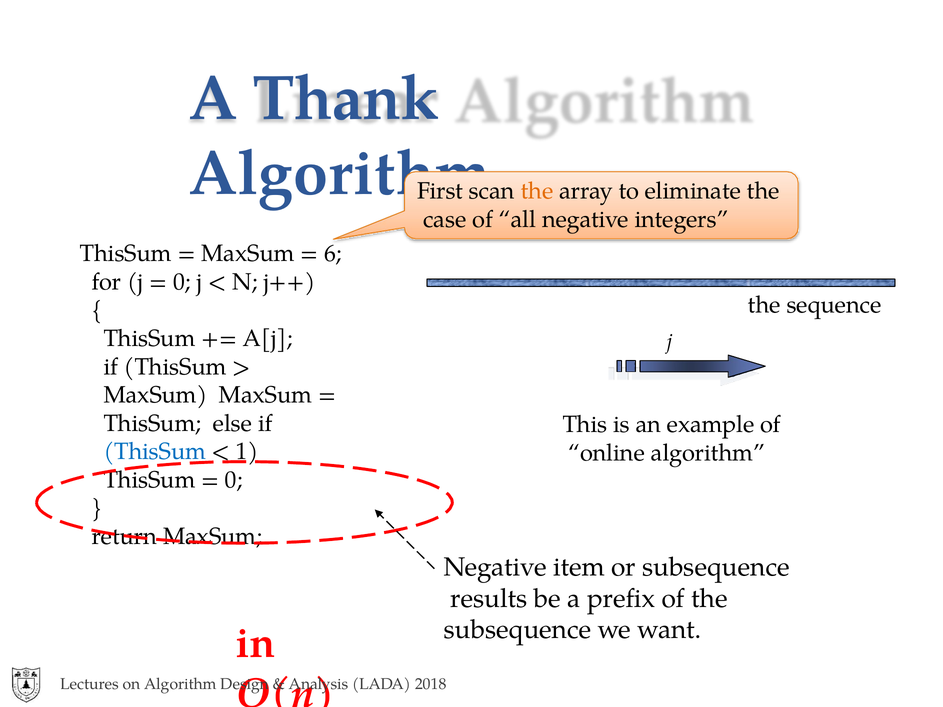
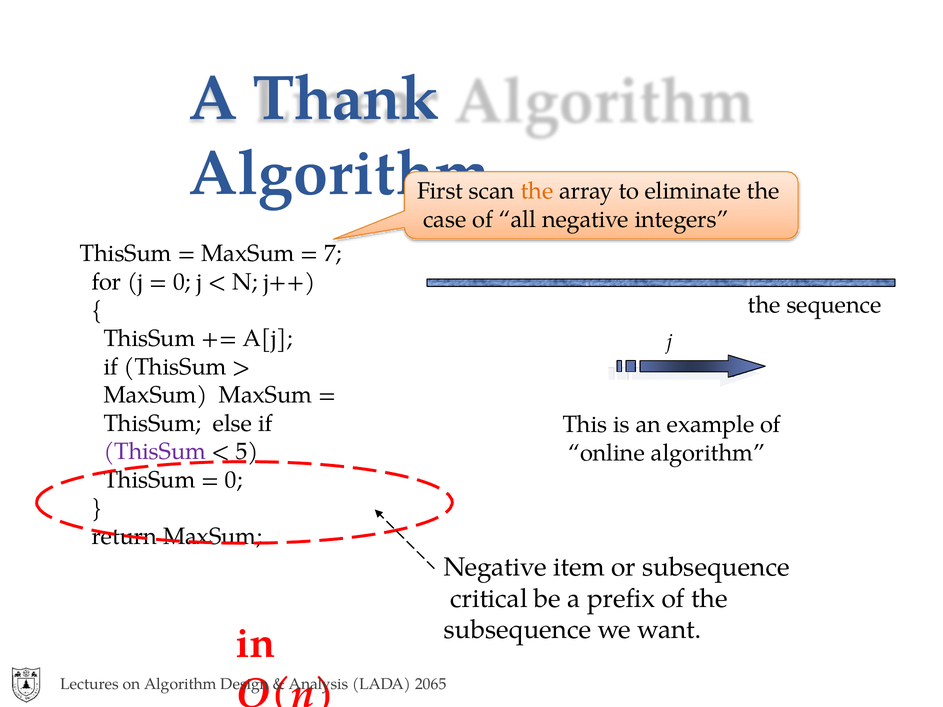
6: 6 -> 7 (333, 254)
ThisSum colour: blue -> purple (155, 452)
1: 1 -> 5 (247, 452)
results: results -> critical (489, 599)
2018: 2018 -> 2065 (431, 684)
